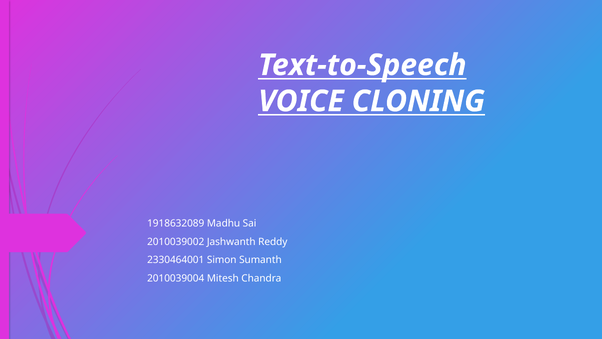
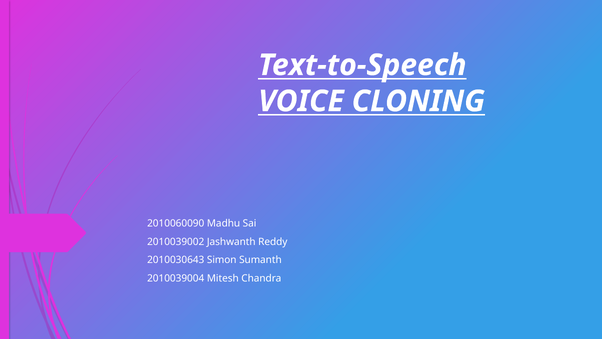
1918632089: 1918632089 -> 2010060090 (176, 223)
2330464001: 2330464001 -> 2010030643 (176, 260)
